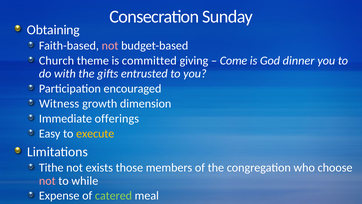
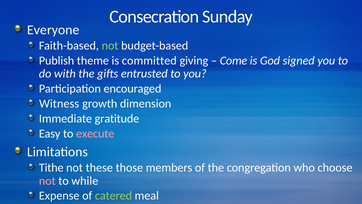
Obtaining: Obtaining -> Everyone (53, 30)
not colour: pink -> light green (110, 46)
Church: Church -> Publish (57, 61)
dinner: dinner -> signed (299, 61)
offerings: offerings -> gratitude (117, 118)
execute colour: yellow -> pink (95, 133)
exists: exists -> these (99, 167)
